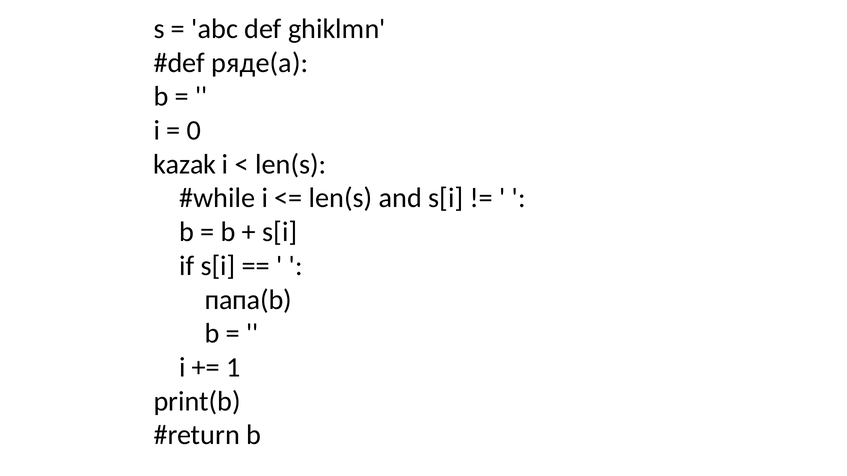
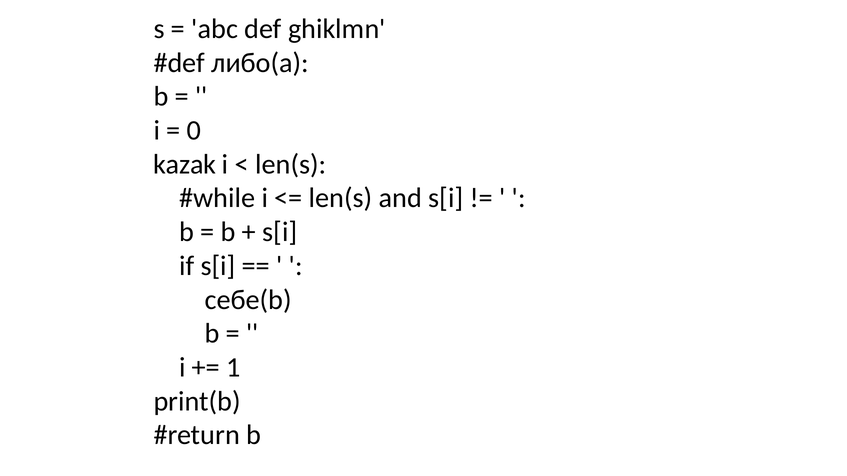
ряде(a: ряде(a -> либо(a (260, 63)
папа(b: папа(b -> себе(b (248, 300)
